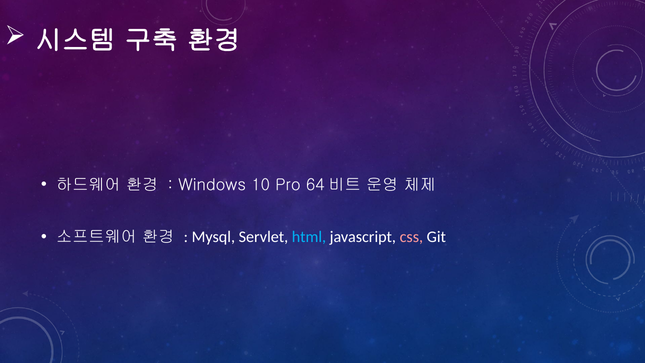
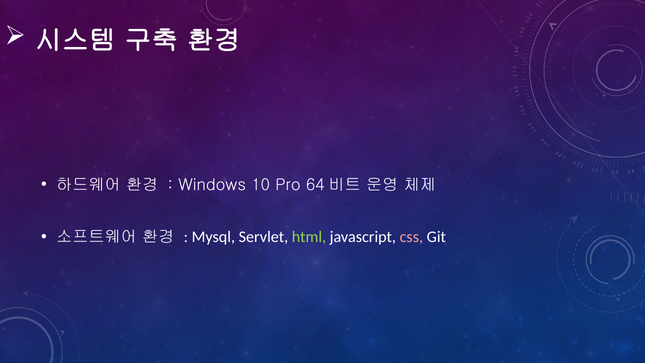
html colour: light blue -> light green (309, 237)
